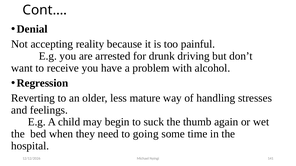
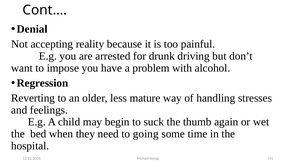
receive: receive -> impose (63, 68)
